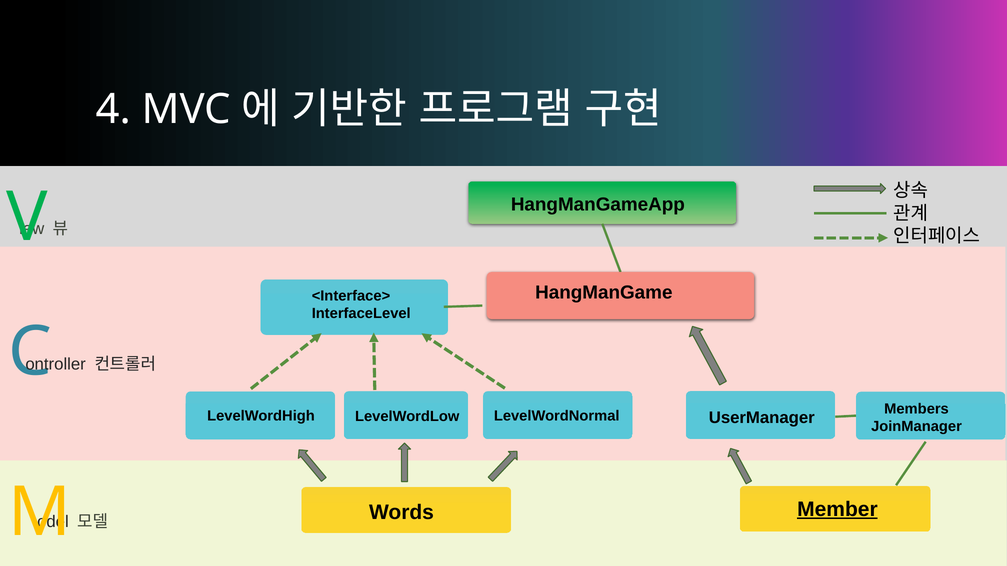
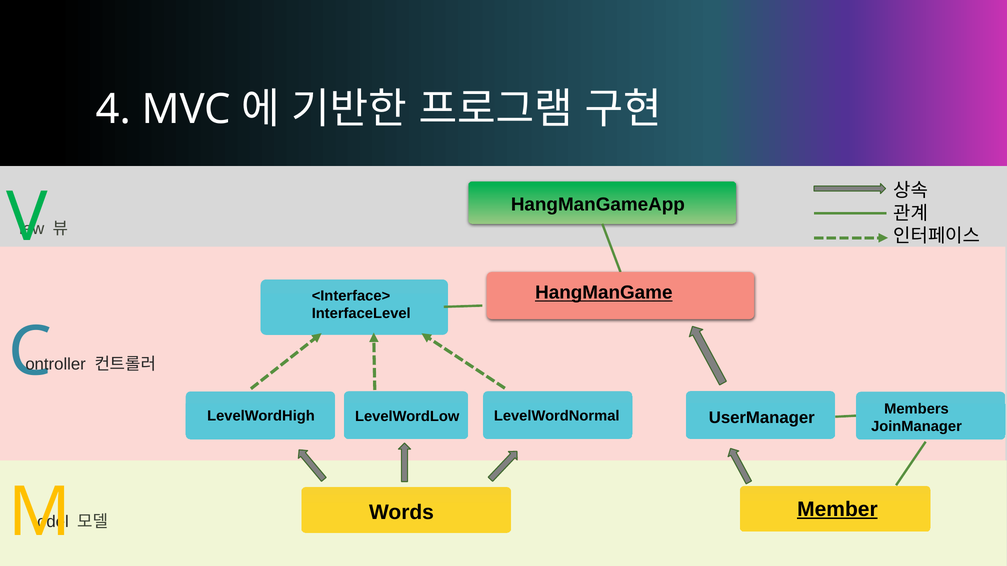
HangManGame underline: none -> present (604, 293)
